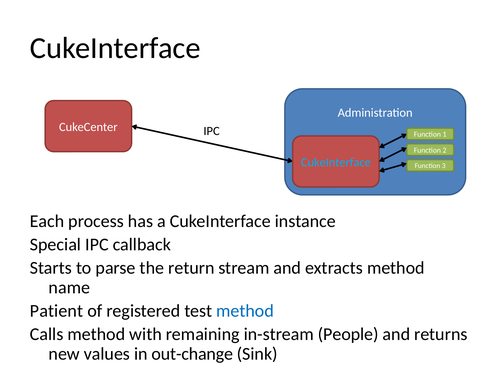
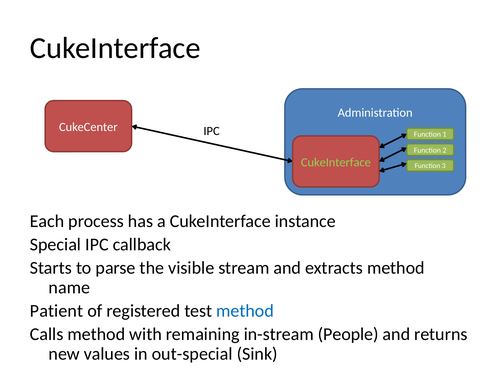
CukeInterface colour: light blue -> light green (336, 162)
return: return -> visible (191, 268)
out-change: out-change -> out-special (192, 354)
